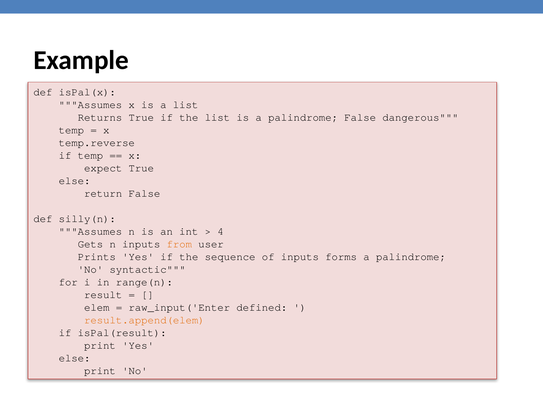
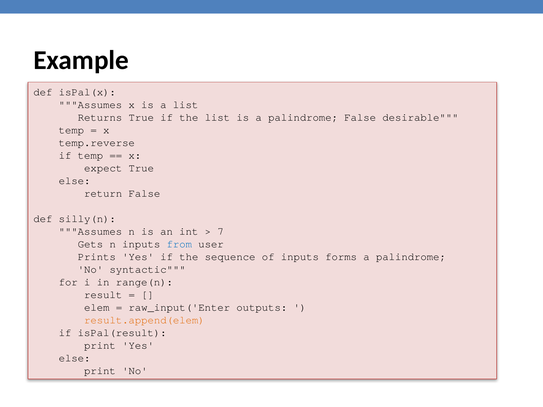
dangerous: dangerous -> desirable (420, 117)
4: 4 -> 7 (221, 231)
from colour: orange -> blue (179, 244)
defined: defined -> outputs (262, 307)
